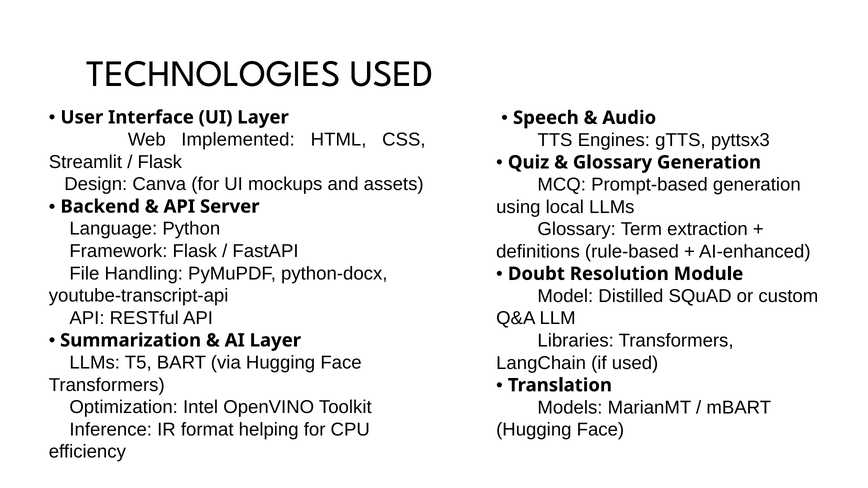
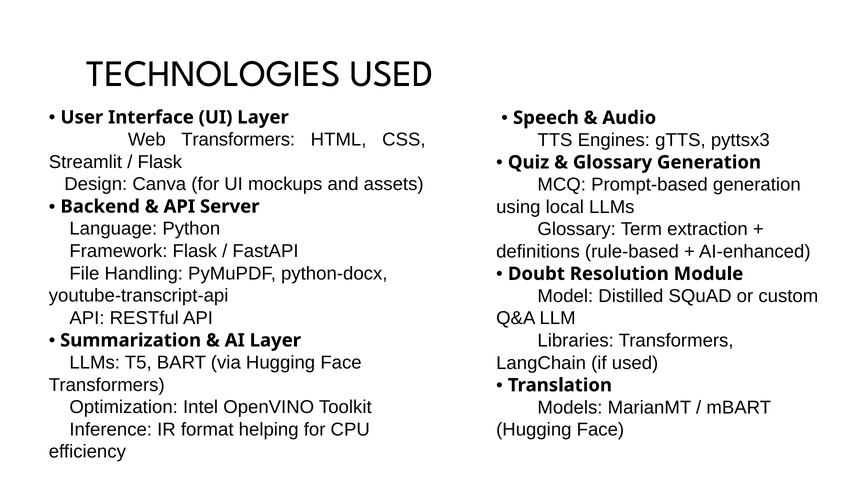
Web Implemented: Implemented -> Transformers (238, 140)
